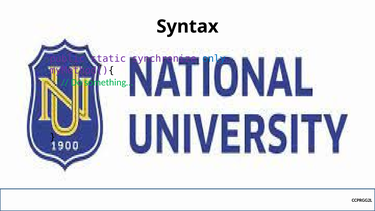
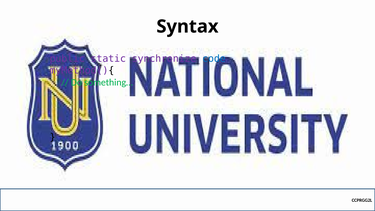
only: only -> code (214, 59)
